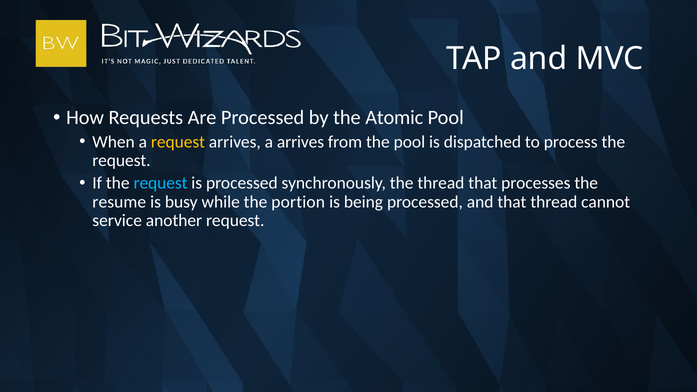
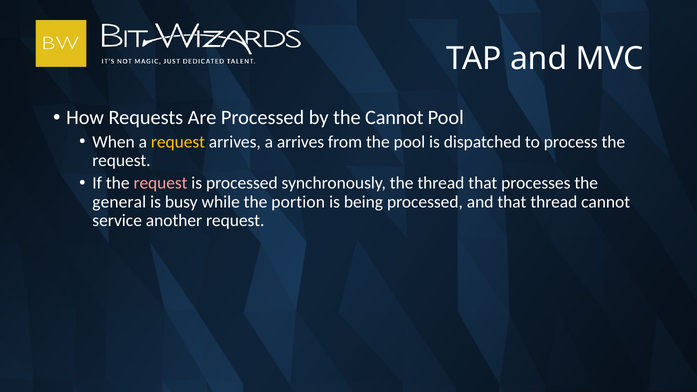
the Atomic: Atomic -> Cannot (394, 118)
request colour: light blue -> pink (160, 183)
resume: resume -> general (119, 202)
